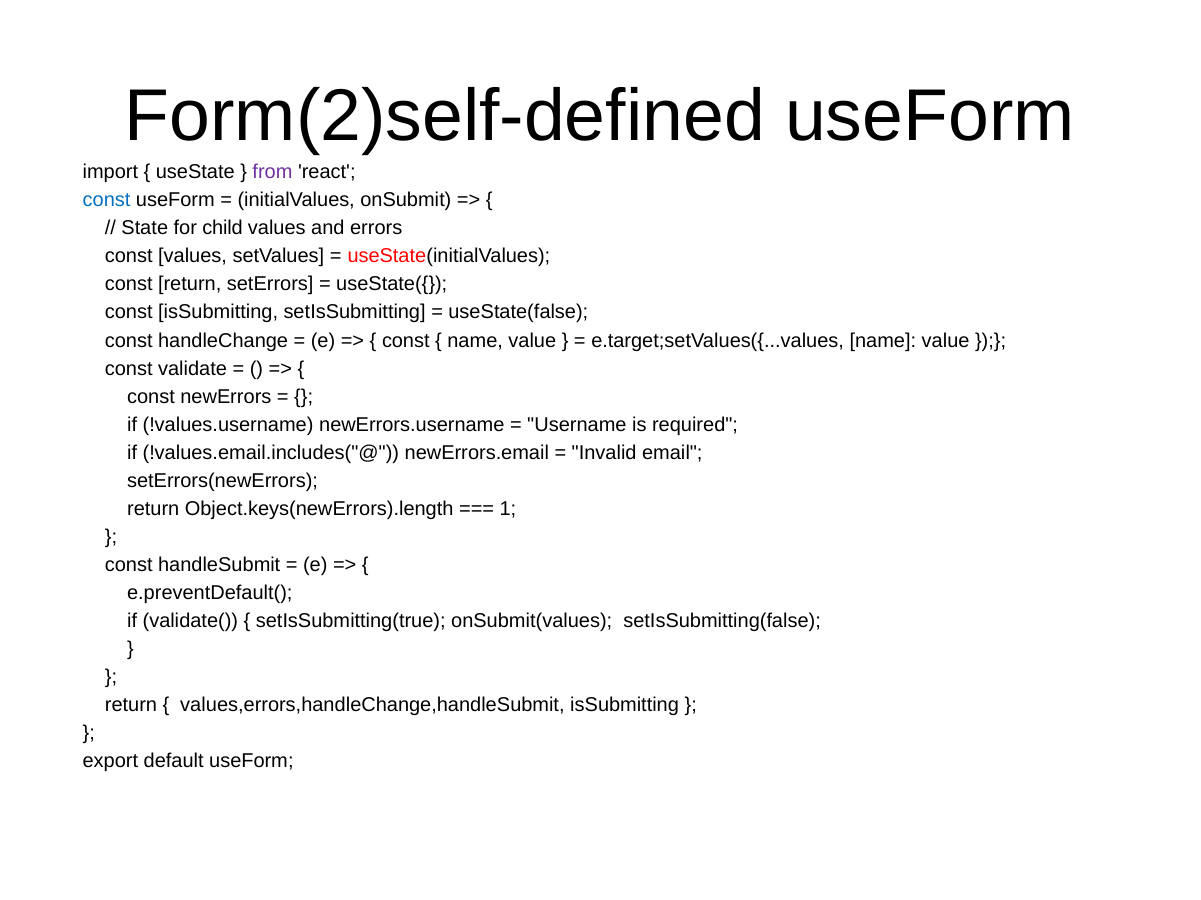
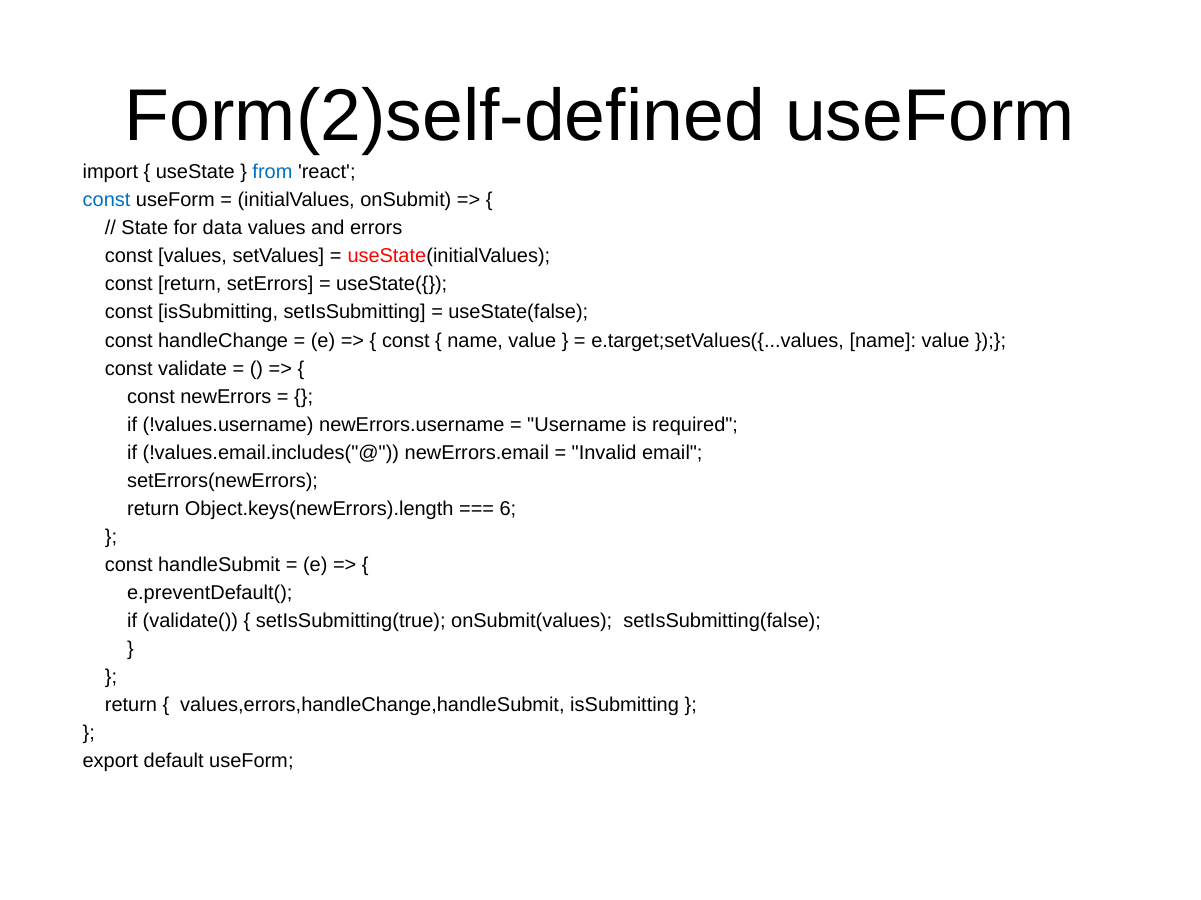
from colour: purple -> blue (273, 172)
child: child -> data (222, 229)
1: 1 -> 6 (508, 509)
